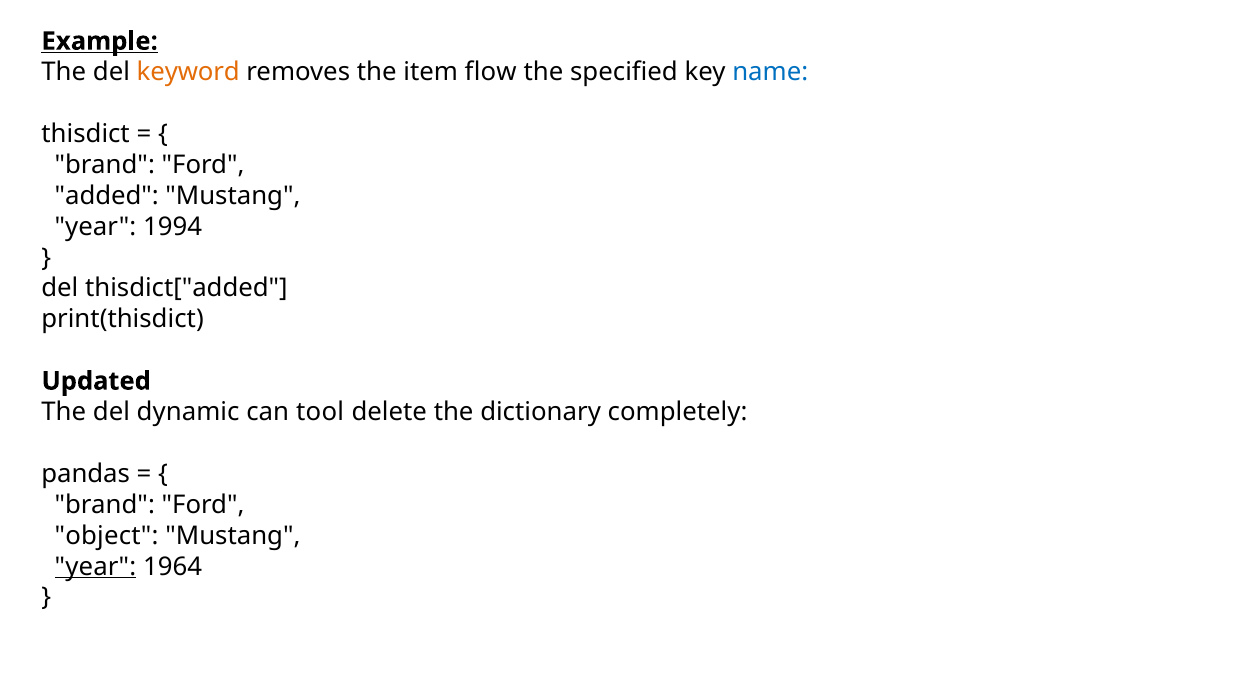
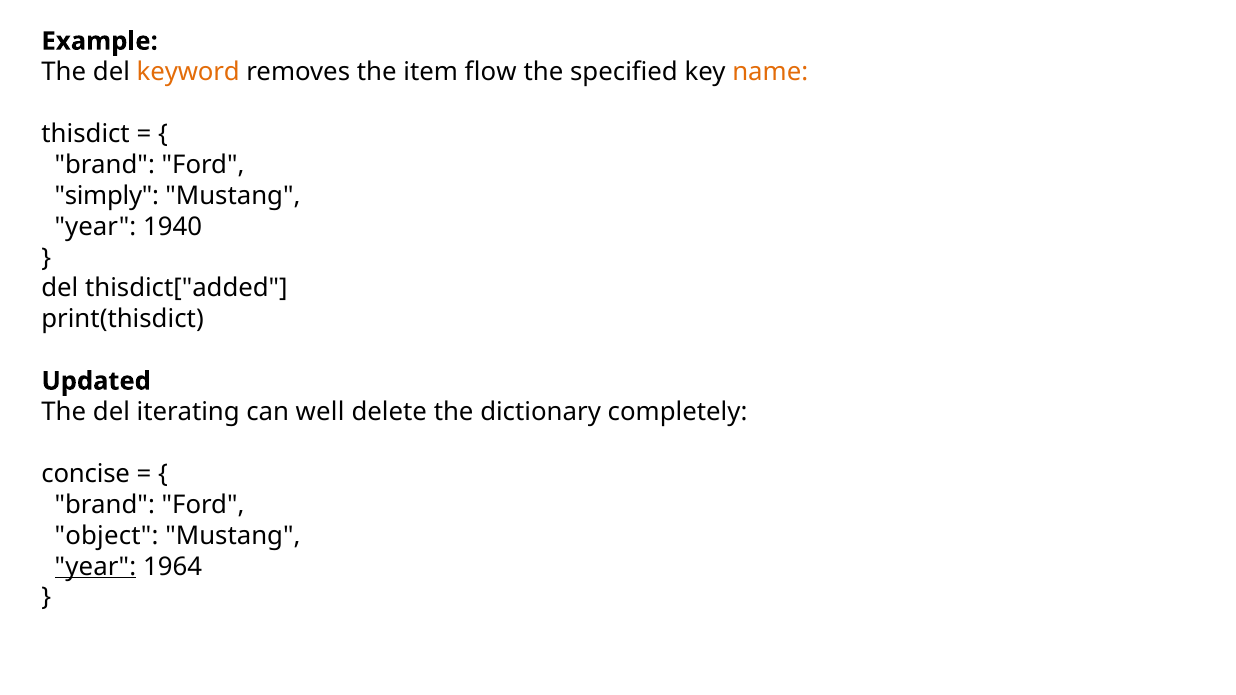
Example underline: present -> none (100, 41)
name colour: blue -> orange (770, 72)
added: added -> simply (107, 196)
1994: 1994 -> 1940 (173, 227)
dynamic: dynamic -> iterating (188, 412)
tool: tool -> well (320, 412)
pandas: pandas -> concise (86, 474)
